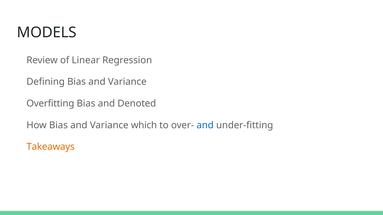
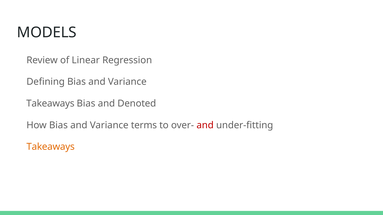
Overfitting: Overfitting -> Takeaways (50, 104)
which: which -> terms (144, 125)
and colour: blue -> red (205, 125)
